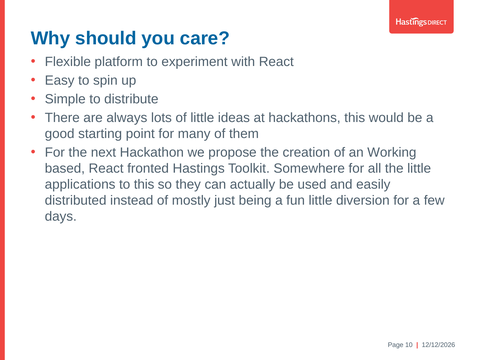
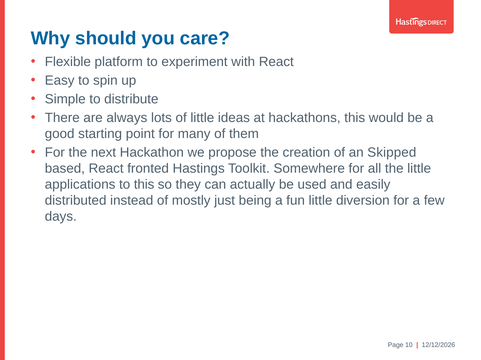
Working: Working -> Skipped (392, 153)
